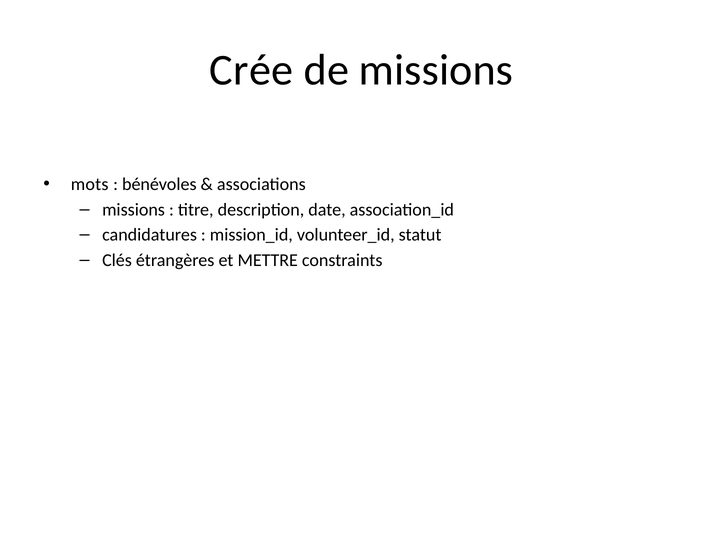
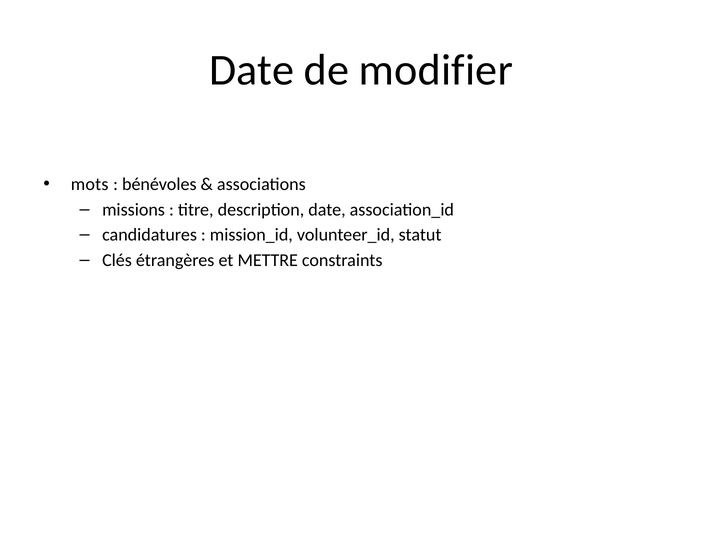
Crée: Crée -> Date (252, 70)
de missions: missions -> modifier (436, 70)
